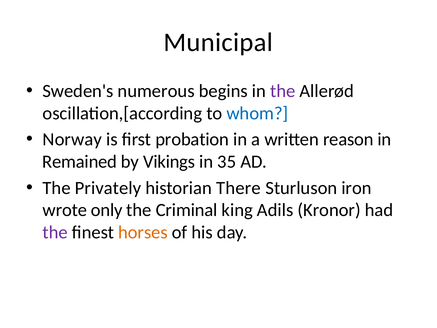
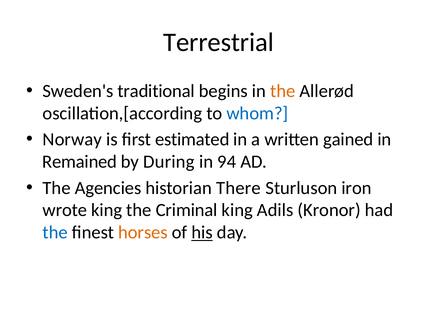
Municipal: Municipal -> Terrestrial (218, 42)
numerous: numerous -> traditional (156, 91)
the colour: purple -> orange (283, 91)
probation: probation -> estimated (192, 139)
reason: reason -> gained (348, 139)
Vikings: Vikings -> During (169, 162)
35: 35 -> 94 (227, 162)
Privately: Privately -> Agencies (108, 188)
wrote only: only -> king (107, 210)
the colour: purple -> blue (55, 232)
his underline: none -> present (202, 232)
